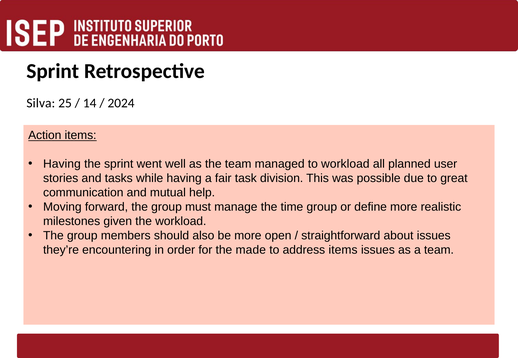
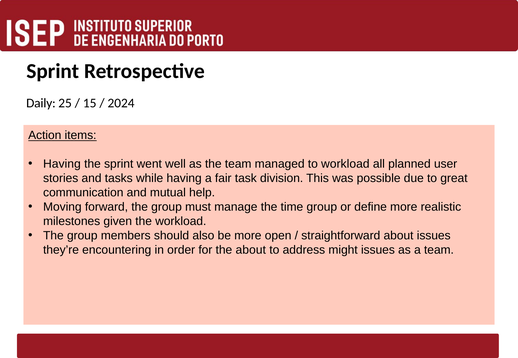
Silva: Silva -> Daily (41, 103)
14: 14 -> 15 (90, 103)
the made: made -> about (251, 250)
address items: items -> might (343, 250)
